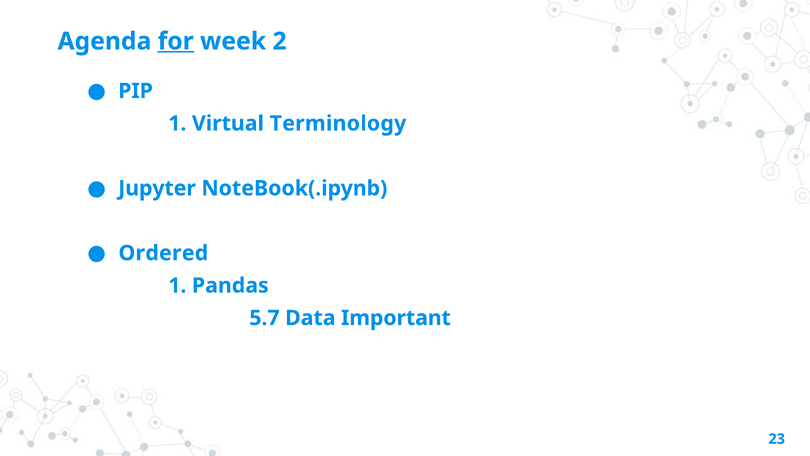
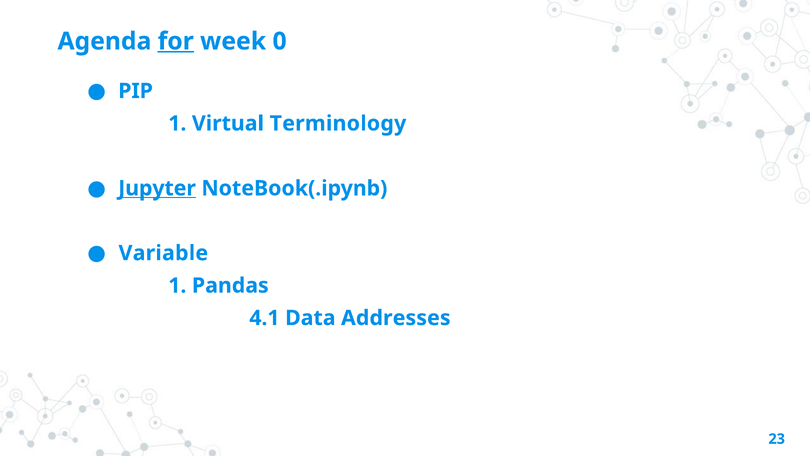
2: 2 -> 0 (280, 41)
Jupyter underline: none -> present (157, 188)
Ordered: Ordered -> Variable (163, 253)
5.7: 5.7 -> 4.1 (264, 318)
Important: Important -> Addresses (396, 318)
